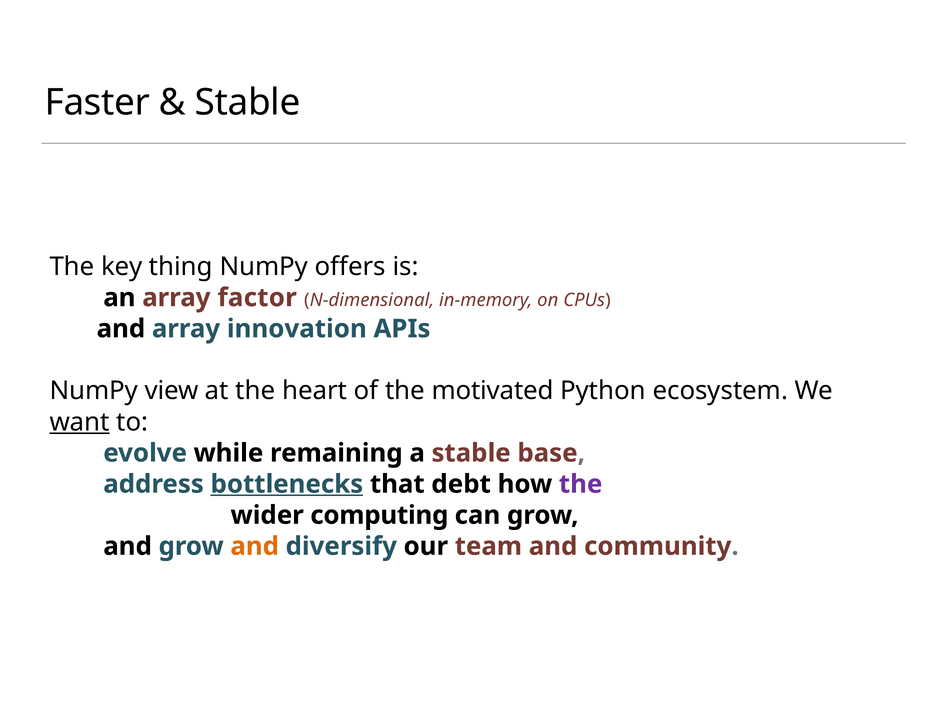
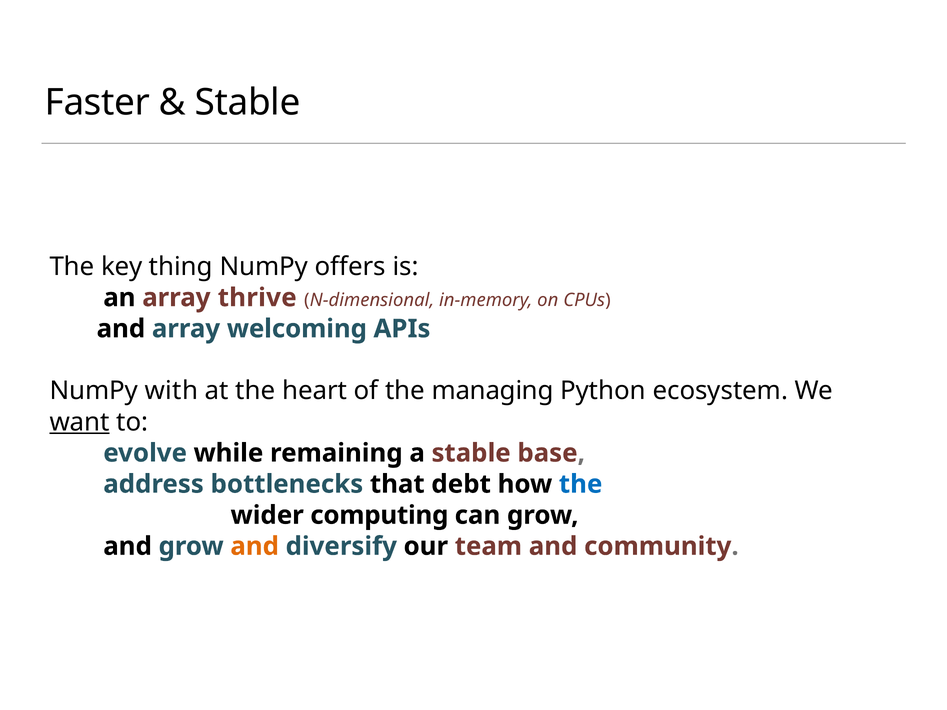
factor: factor -> thrive (257, 298)
innovation: innovation -> welcoming (297, 329)
view: view -> with (171, 391)
motivated: motivated -> managing (493, 391)
bottlenecks underline: present -> none (287, 484)
the colour: purple -> blue (581, 484)
